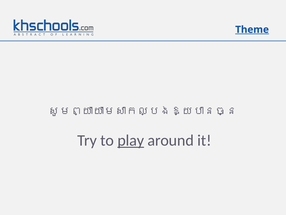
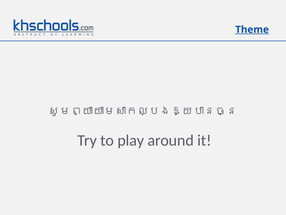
play underline: present -> none (131, 140)
